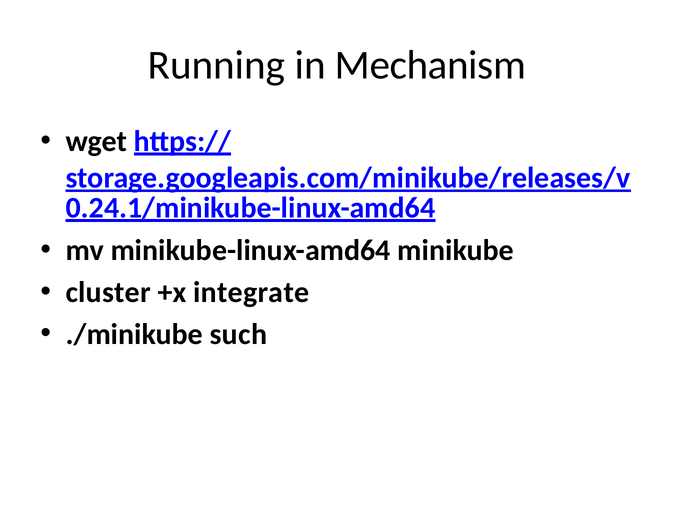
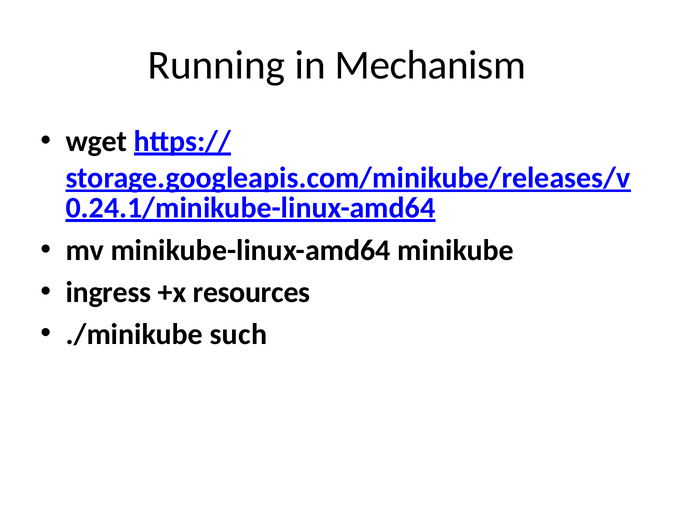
cluster: cluster -> ingress (108, 293)
integrate: integrate -> resources (251, 293)
